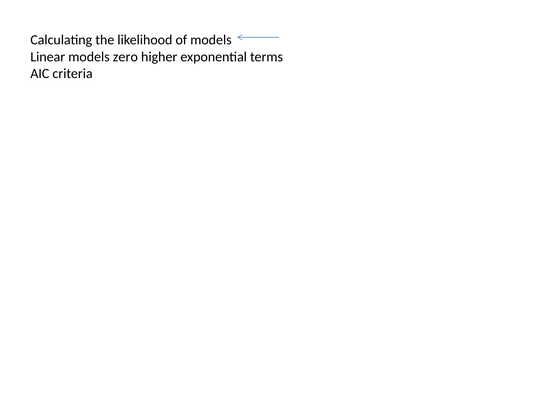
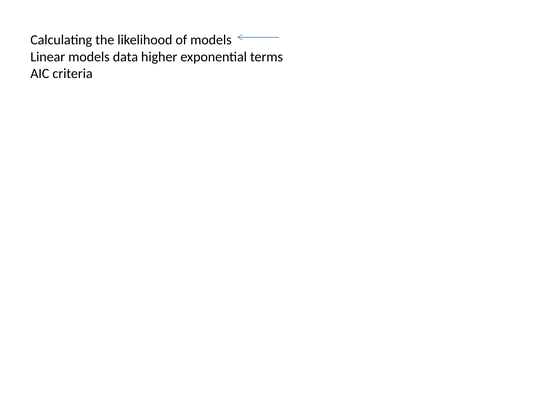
zero: zero -> data (125, 57)
